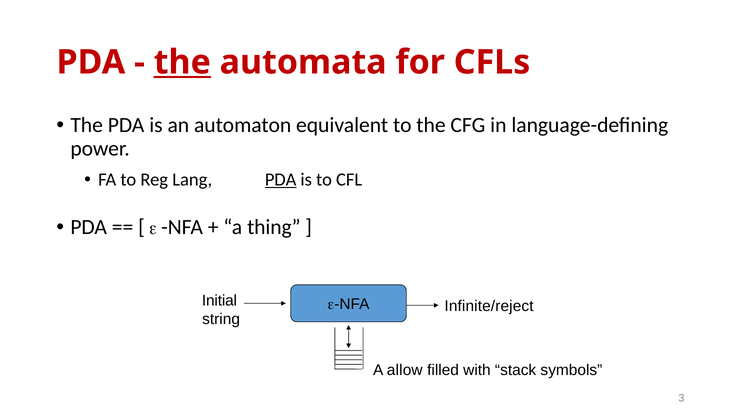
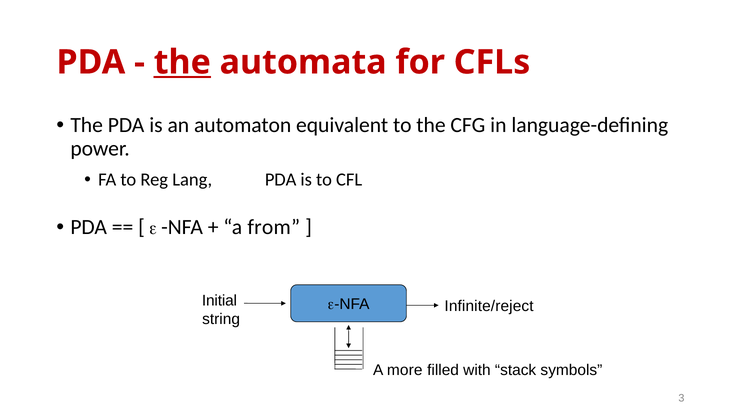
PDA underline: present -> none (281, 180)
thing: thing -> from (274, 227)
allow: allow -> more (405, 370)
